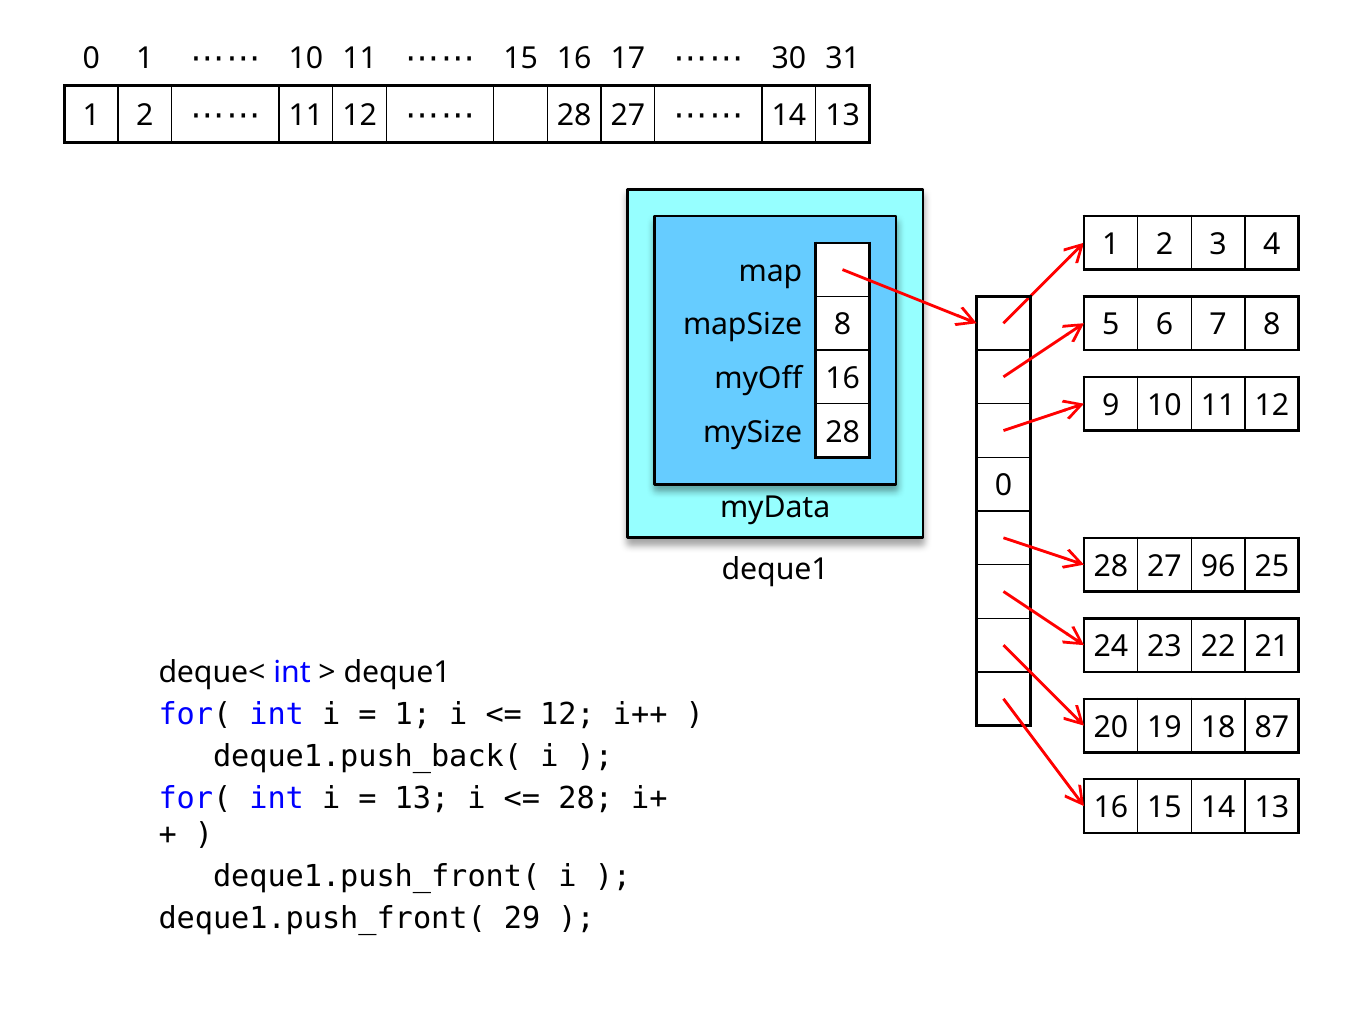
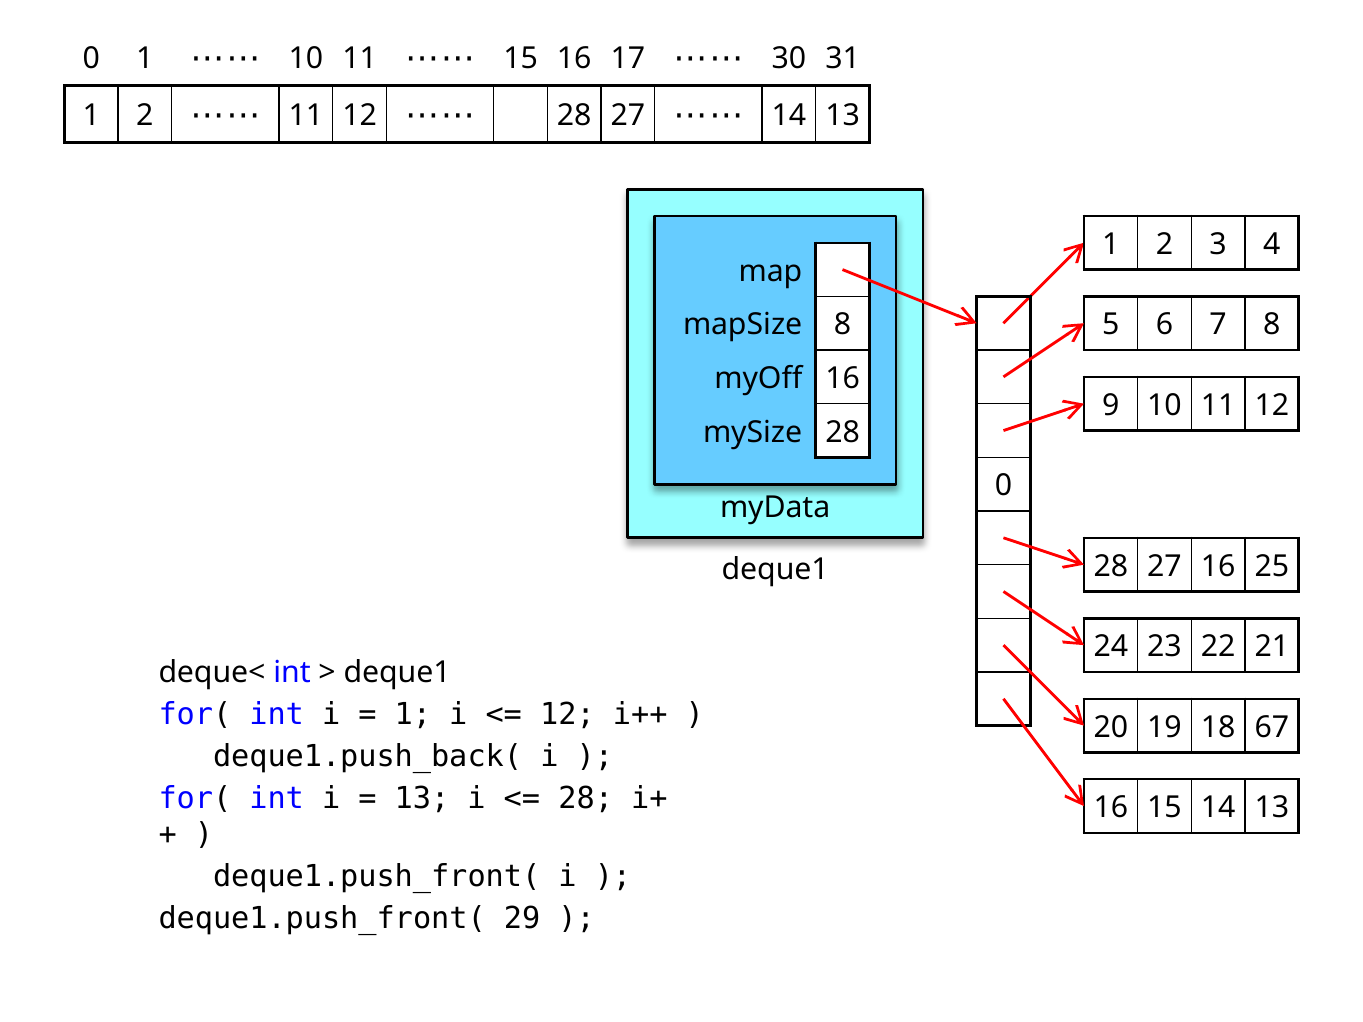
27 96: 96 -> 16 (1218, 566)
87: 87 -> 67 (1272, 727)
